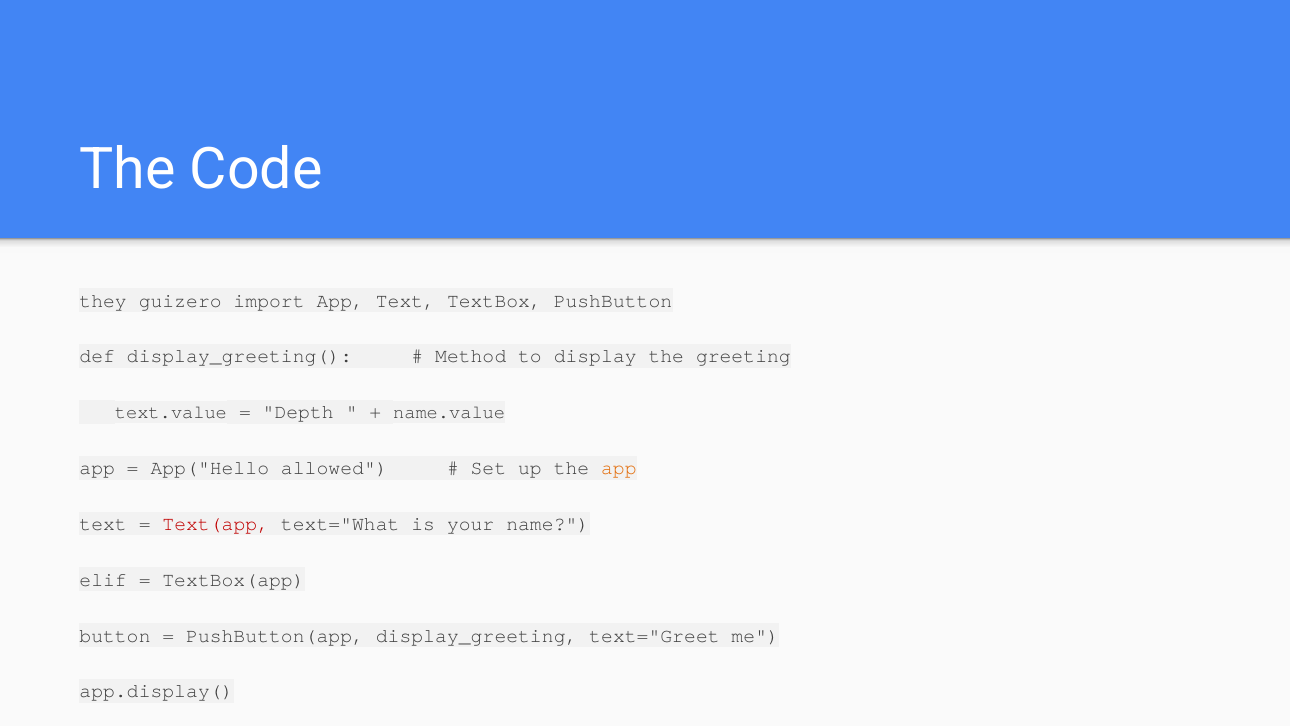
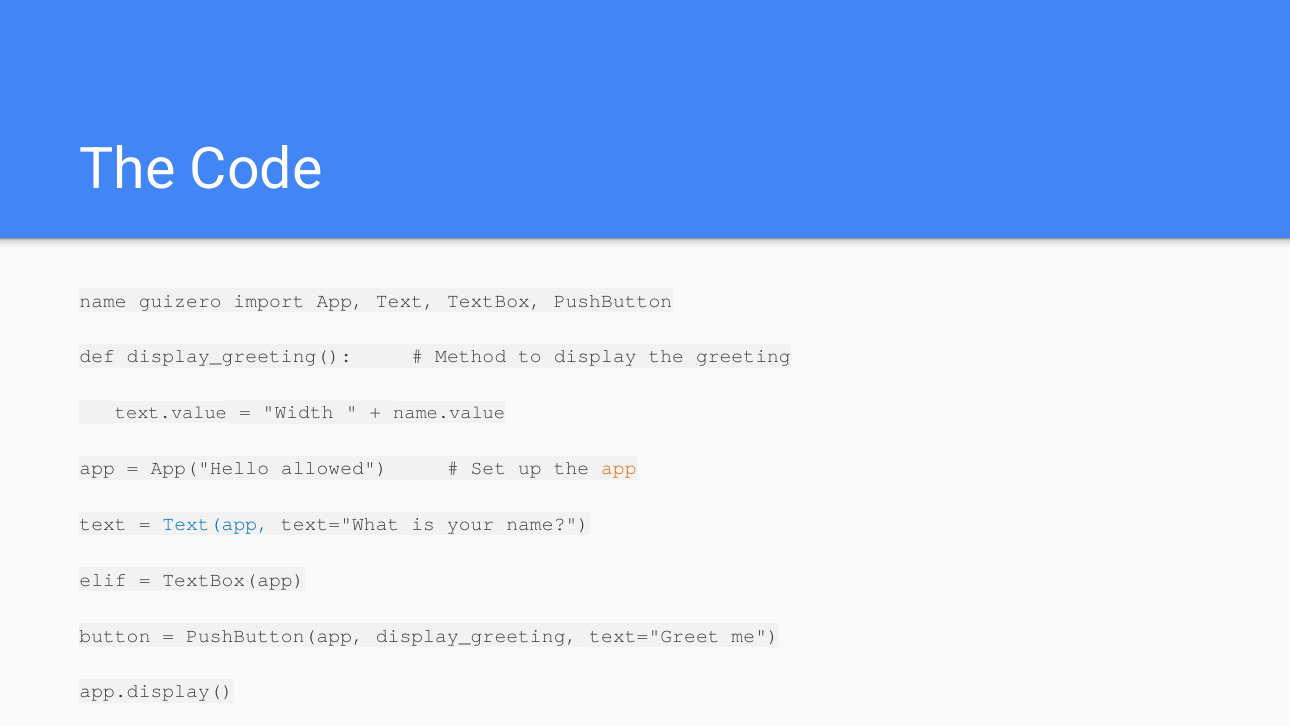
they: they -> name (103, 300)
Depth: Depth -> Width (298, 412)
Text(app colour: red -> blue (216, 524)
